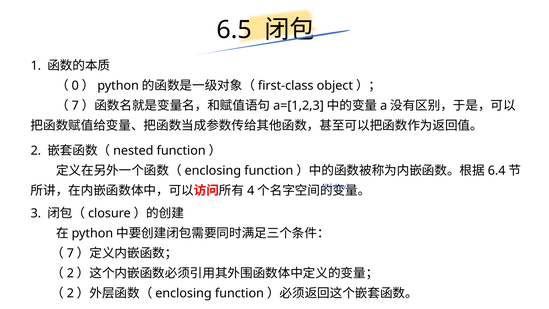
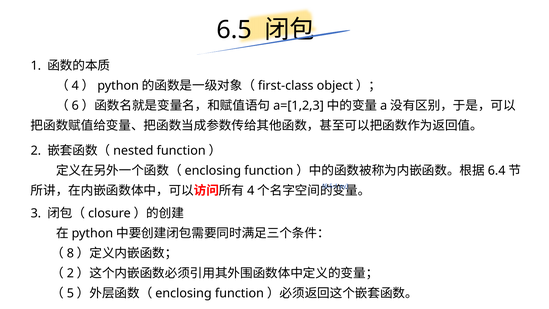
0: 0 -> 4 (75, 86)
7: 7 -> 6 (75, 106)
7: 7 -> 8 (70, 253)
2: 2 -> 5 (70, 293)
